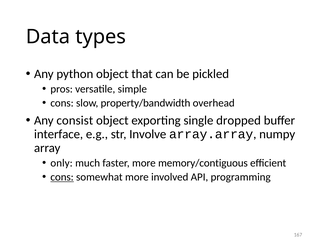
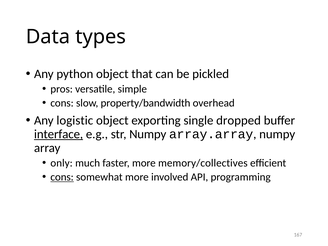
consist: consist -> logistic (75, 120)
interface underline: none -> present (59, 134)
str Involve: Involve -> Numpy (148, 134)
memory/contiguous: memory/contiguous -> memory/collectives (203, 163)
